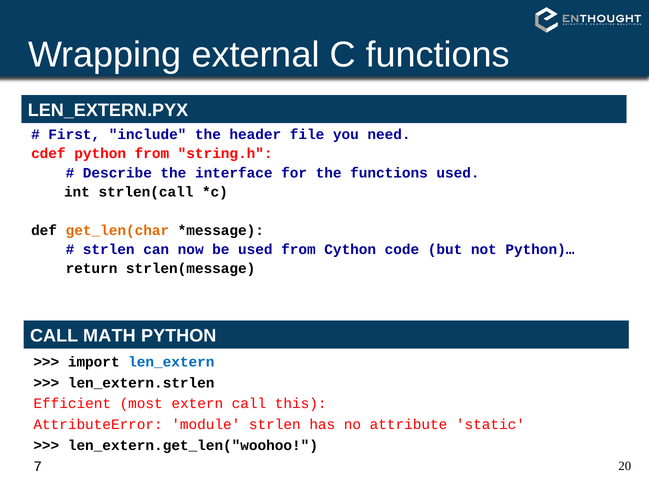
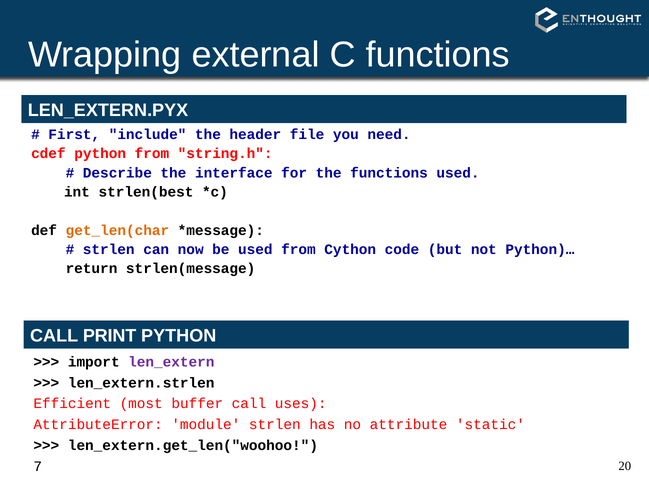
strlen(call: strlen(call -> strlen(best (146, 192)
MATH: MATH -> PRINT (110, 336)
len_extern colour: blue -> purple (171, 362)
extern: extern -> buffer (197, 404)
this: this -> uses (301, 404)
